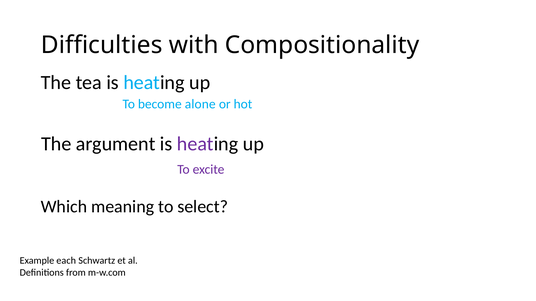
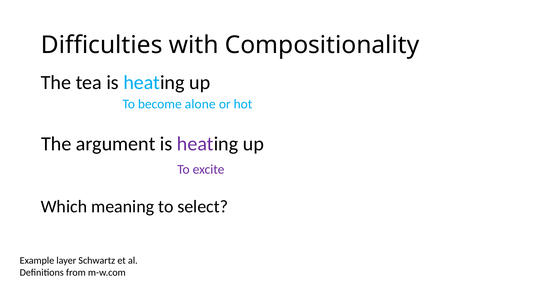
each: each -> layer (66, 261)
